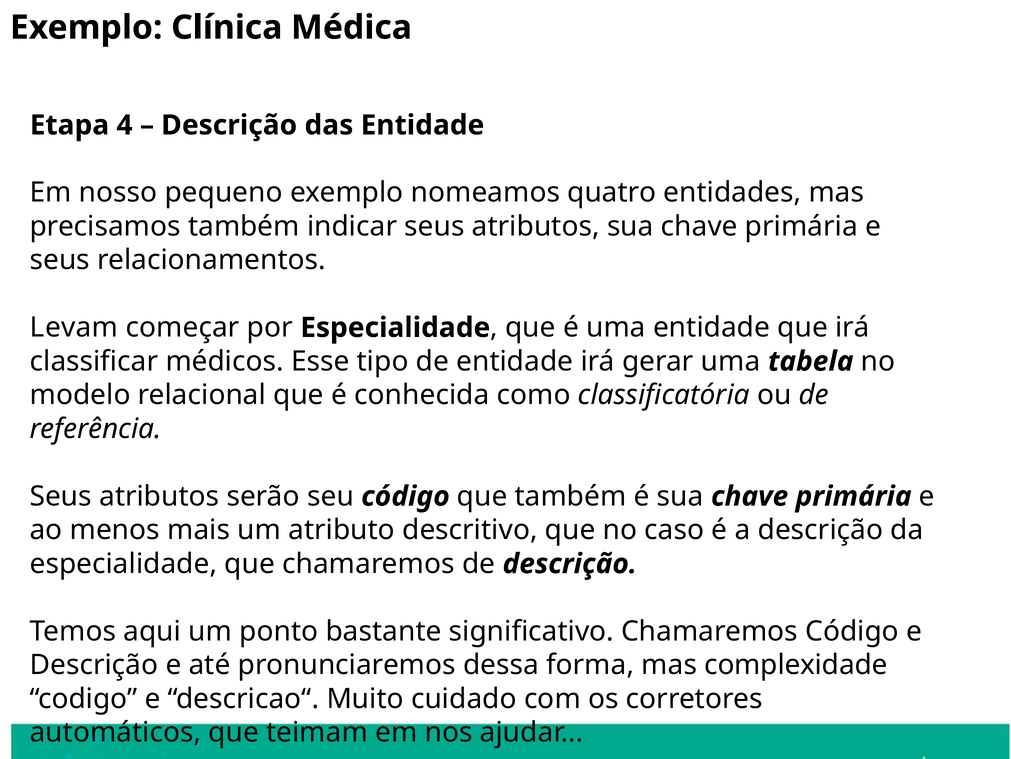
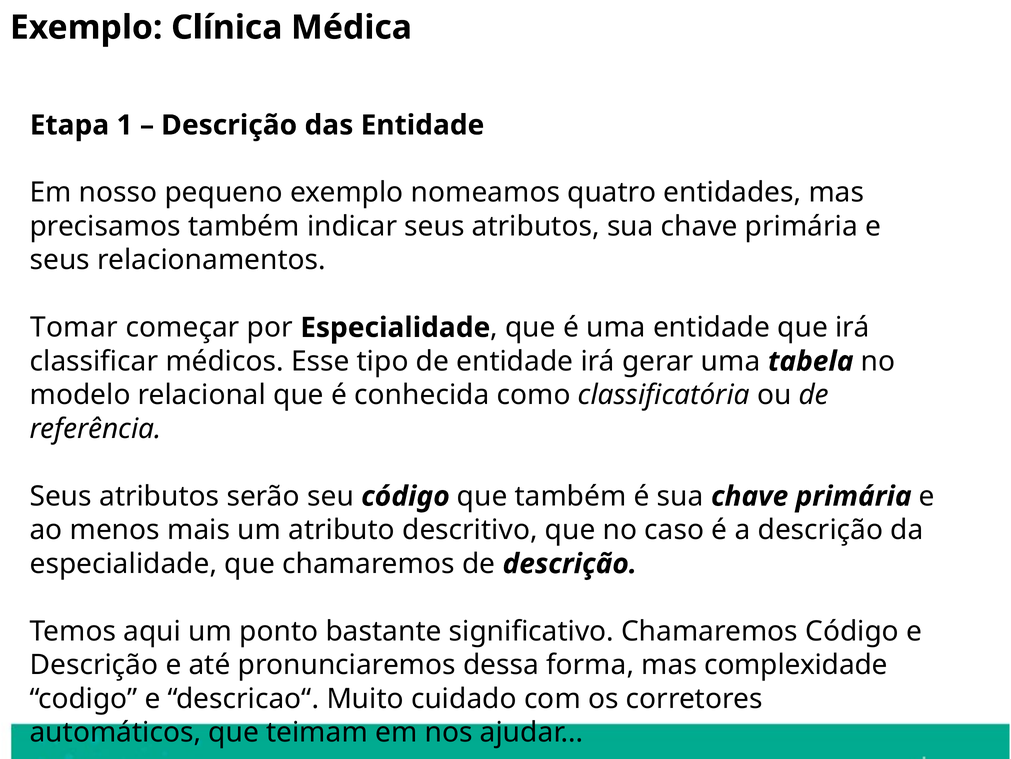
4: 4 -> 1 (125, 125)
Levam: Levam -> Tomar (74, 327)
